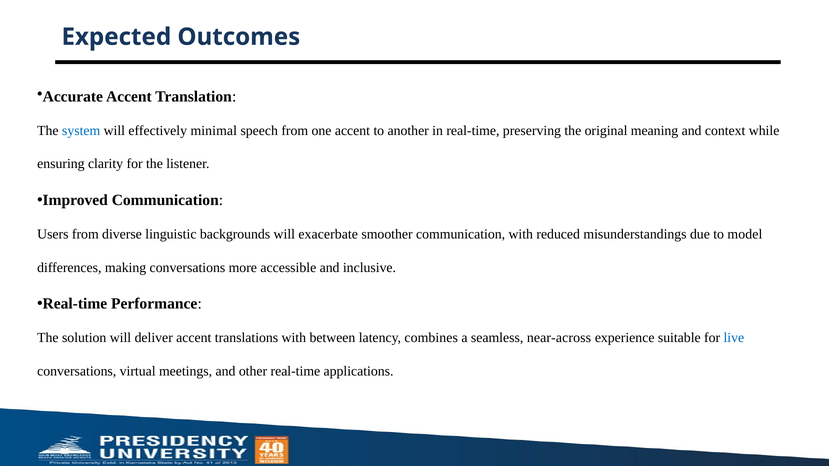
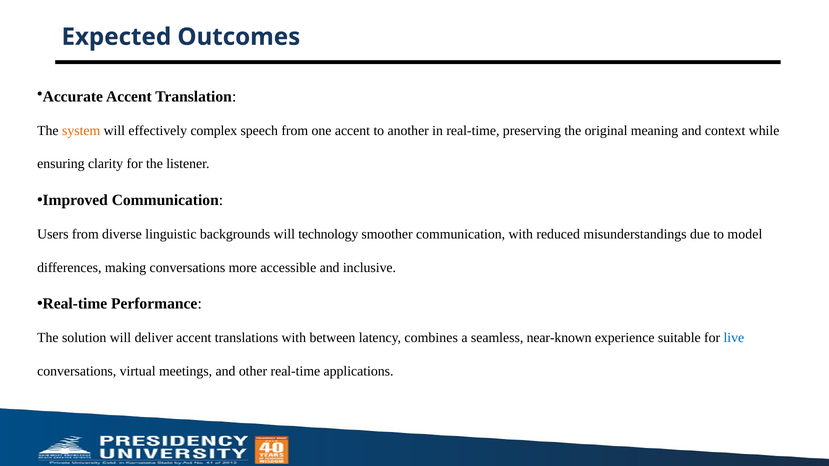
system colour: blue -> orange (81, 131)
minimal: minimal -> complex (214, 131)
exacerbate: exacerbate -> technology (328, 234)
near-across: near-across -> near-known (559, 338)
